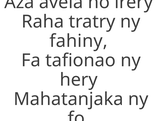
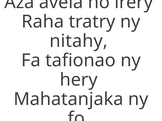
fahiny: fahiny -> nitahy (79, 41)
